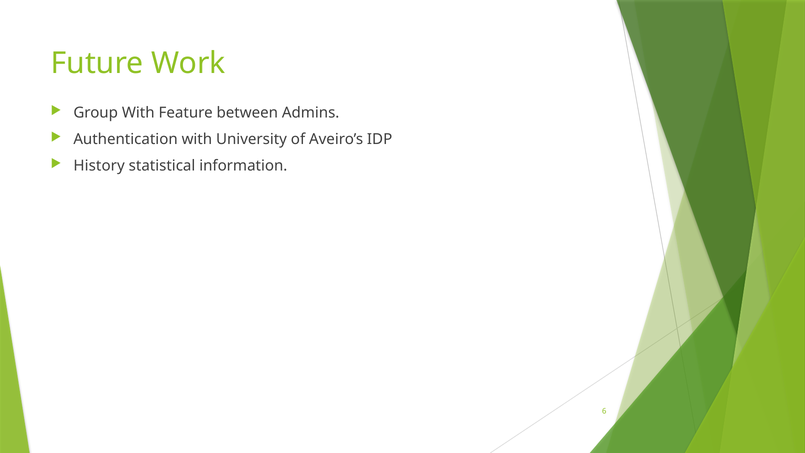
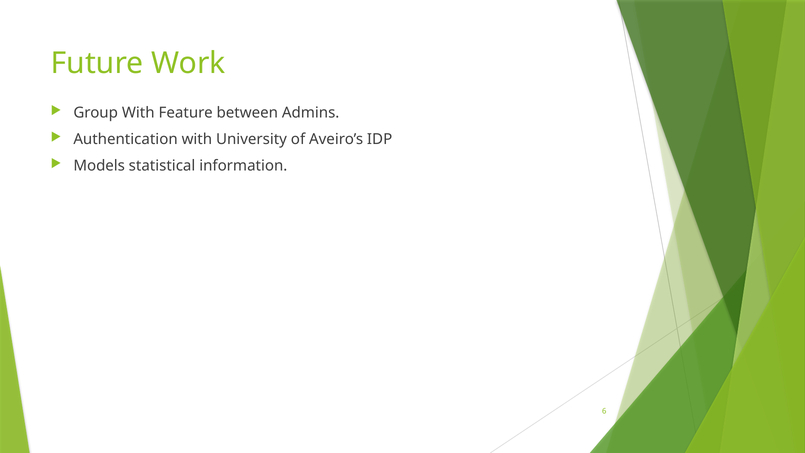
History: History -> Models (99, 166)
